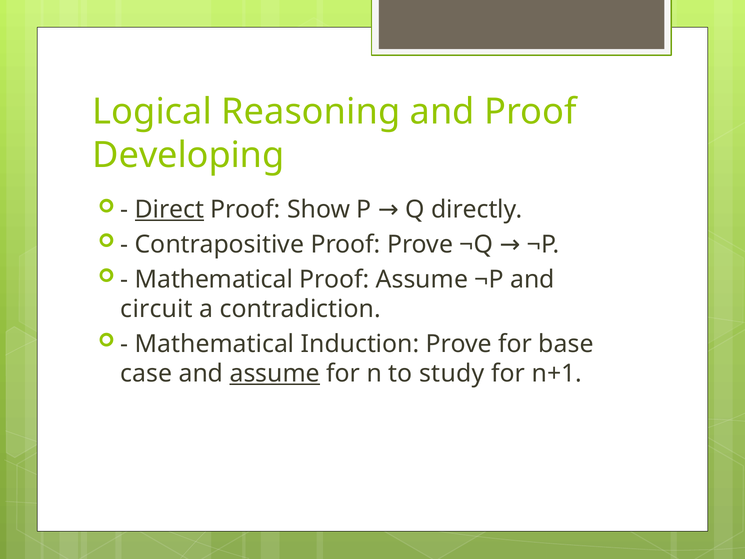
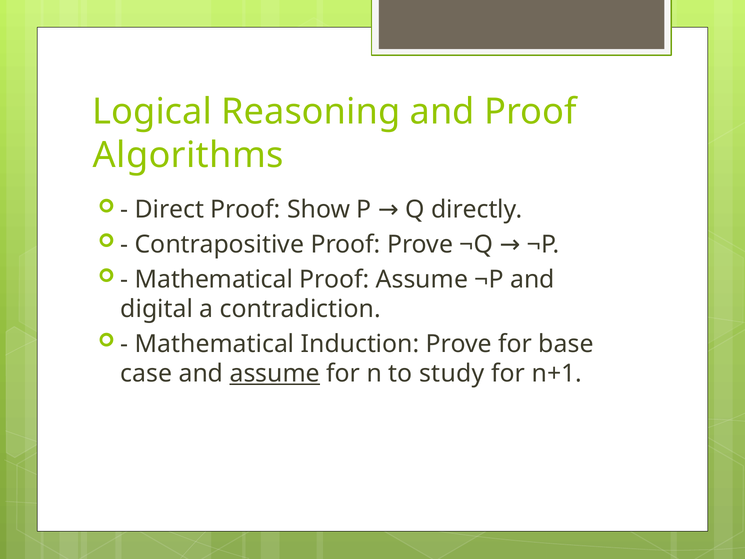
Developing: Developing -> Algorithms (188, 155)
Direct underline: present -> none (169, 210)
circuit: circuit -> digital (157, 309)
